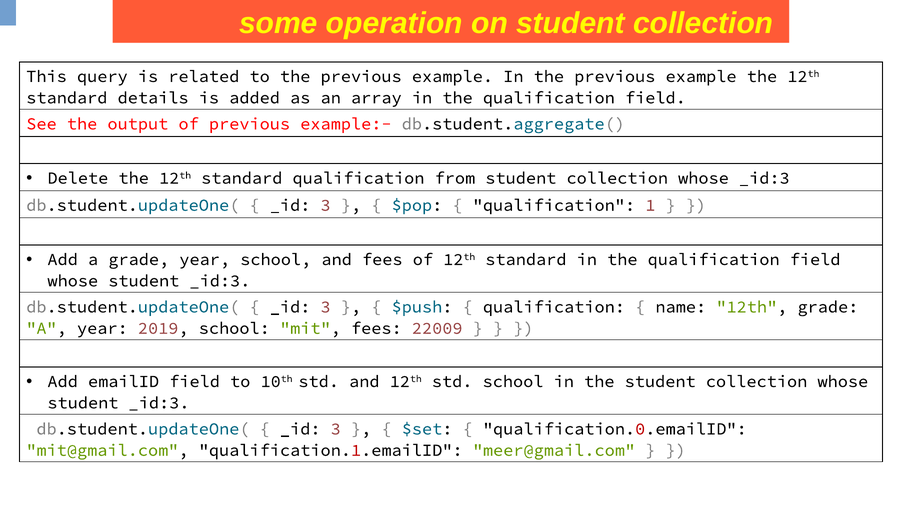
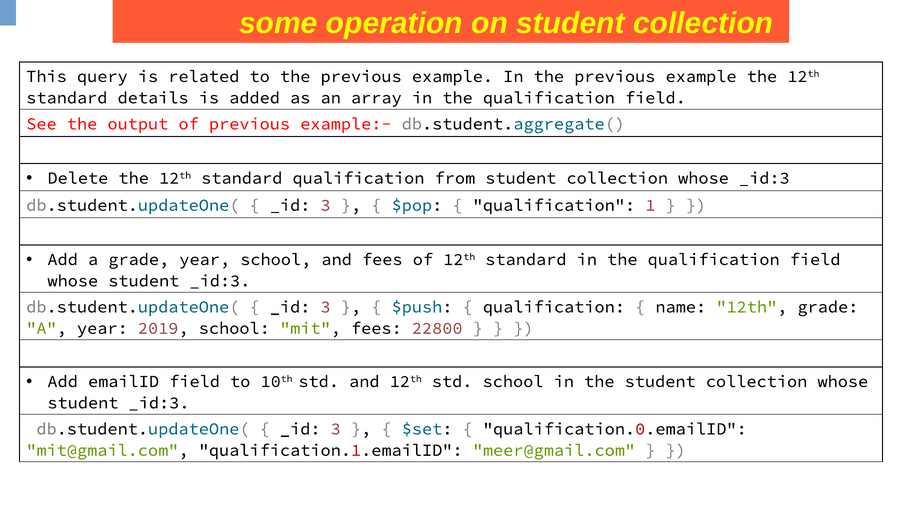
22009: 22009 -> 22800 (437, 328)
